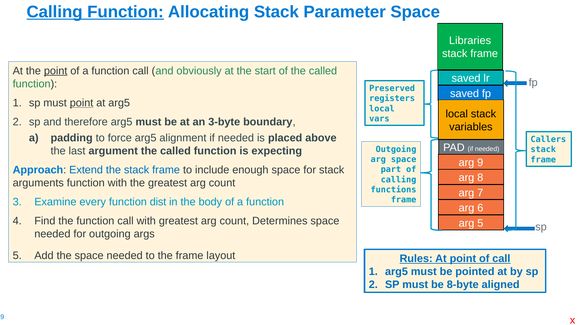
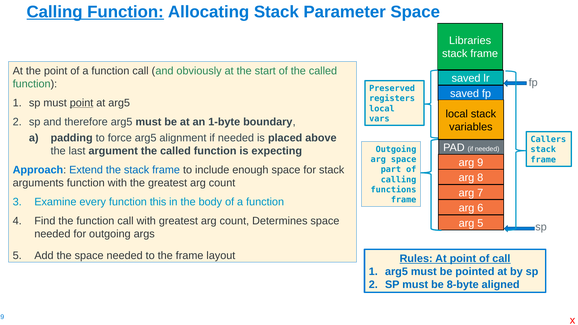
point underline: present -> none (56, 71)
3-byte: 3-byte -> 1-byte (224, 122)
dist: dist -> this (158, 202)
